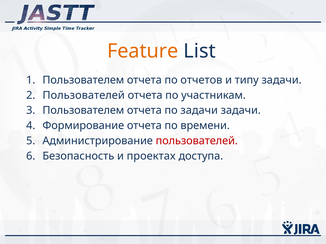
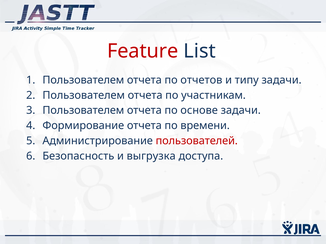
Feature colour: orange -> red (143, 51)
Пользователей: Пользователей -> Пользователем (84, 95)
по задачи: задачи -> основе (199, 111)
проектах: проектах -> выгрузка (151, 156)
